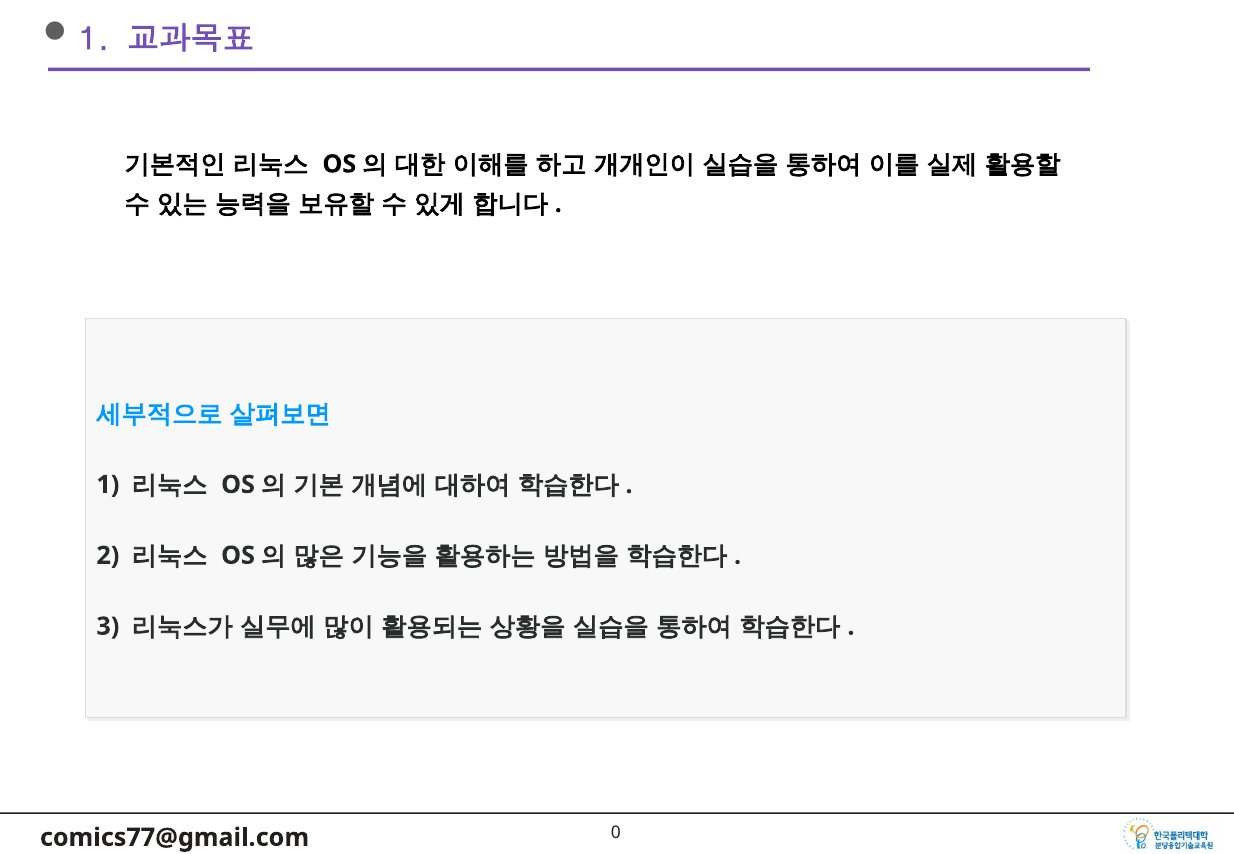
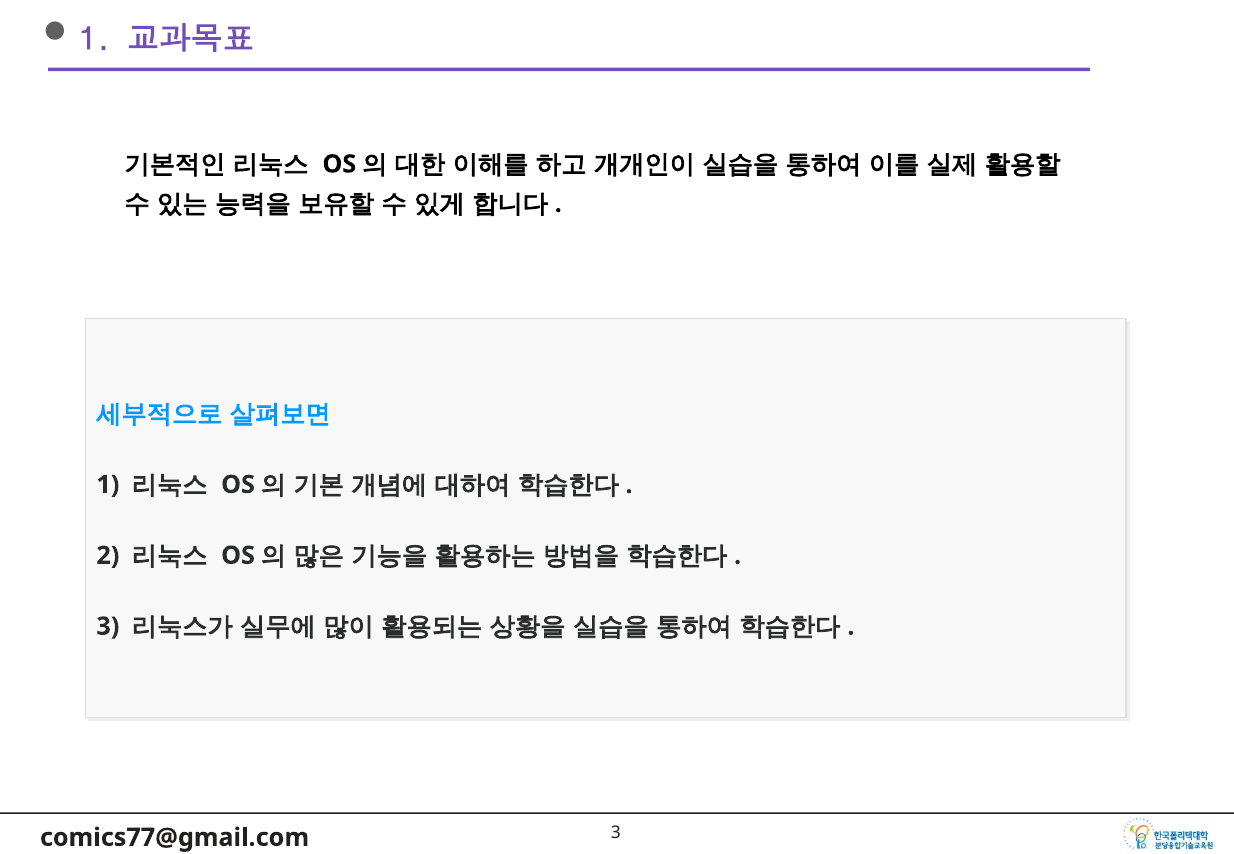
0: 0 -> 3 (616, 833)
